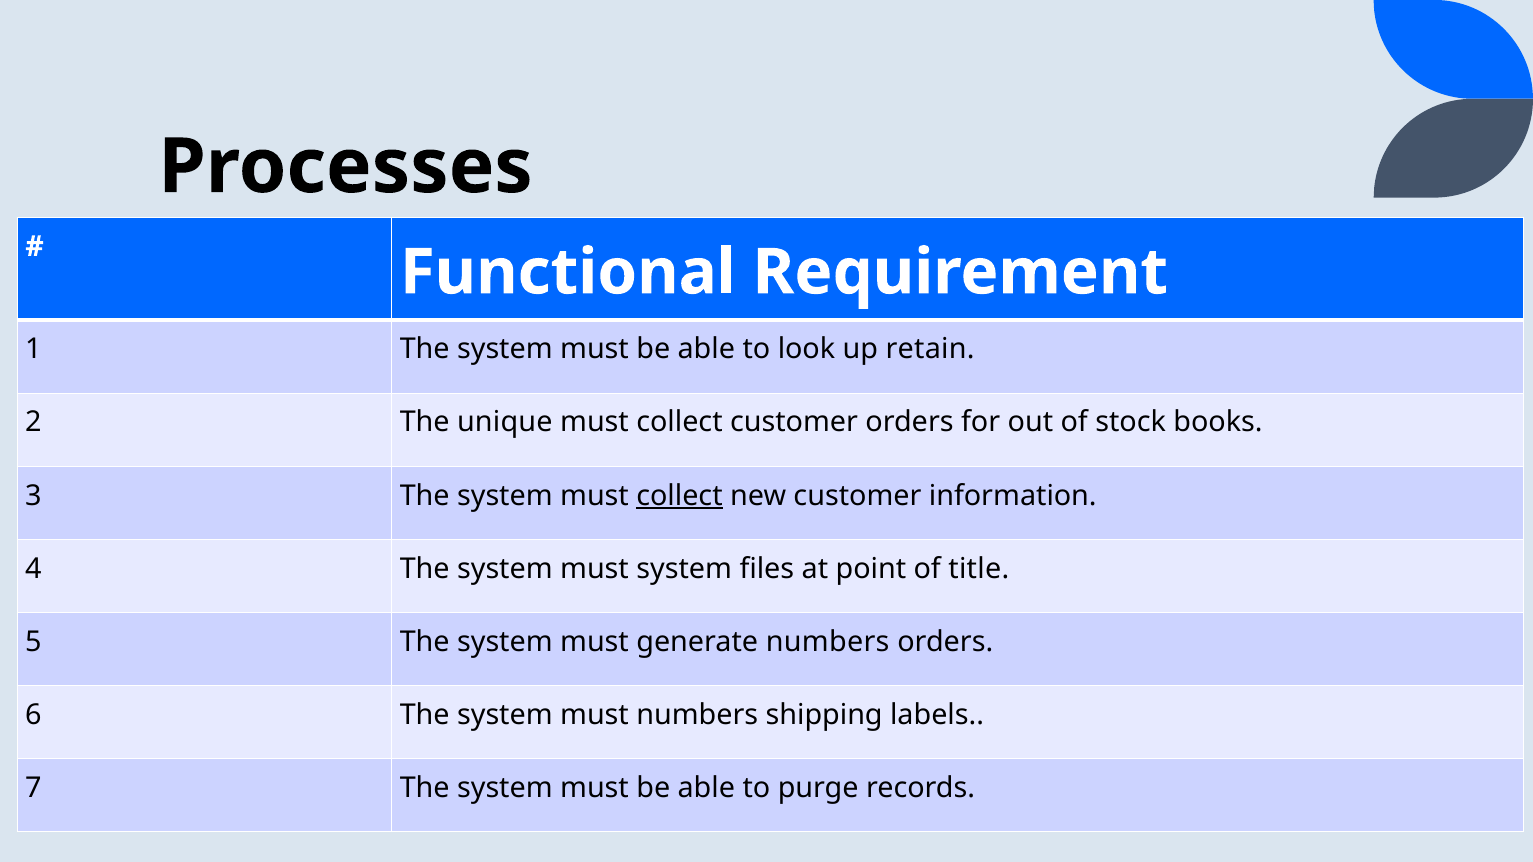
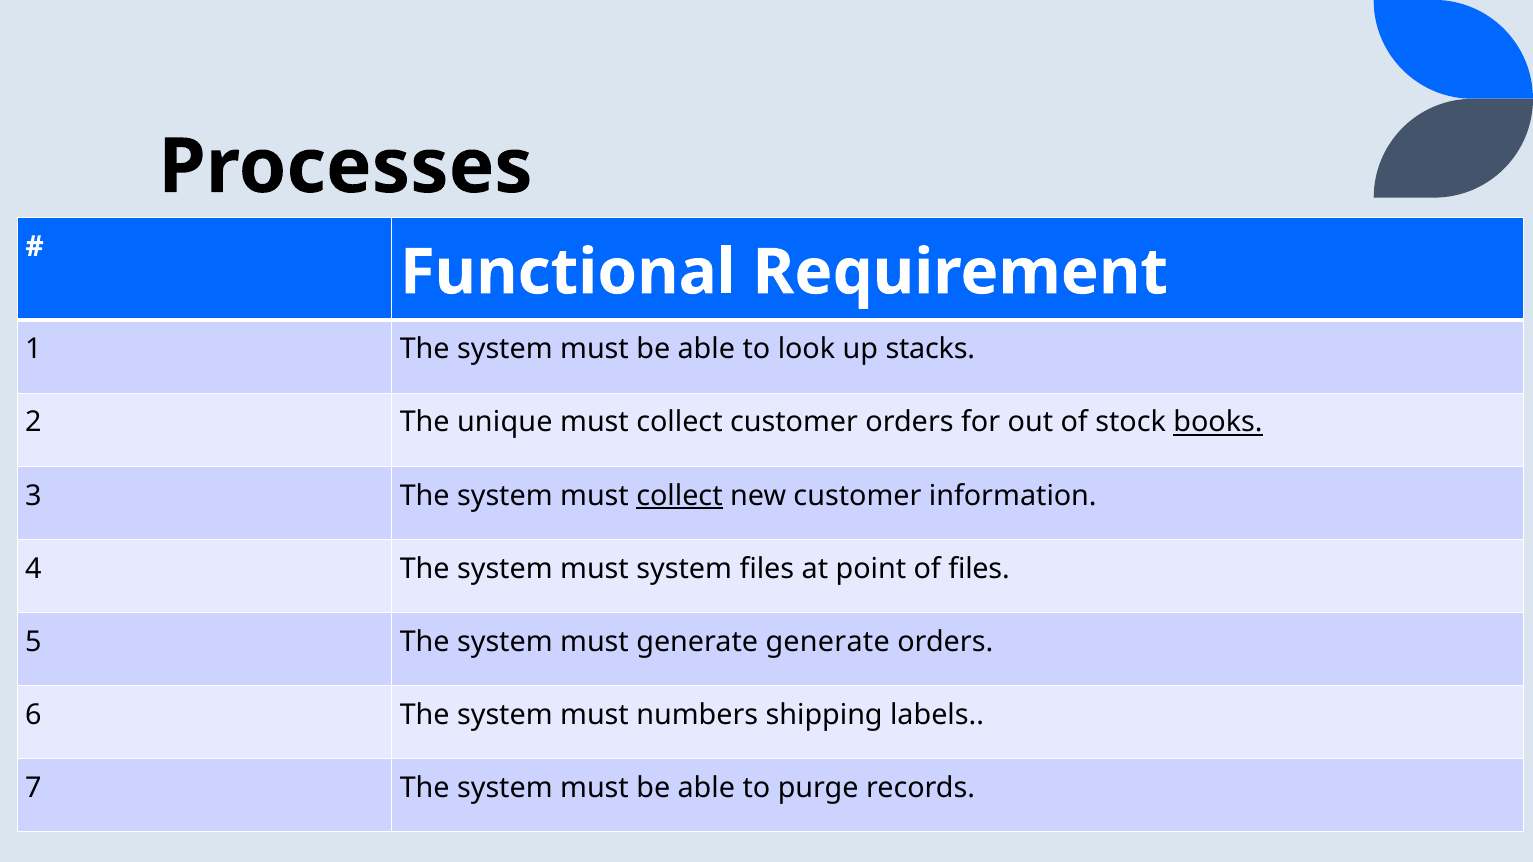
retain: retain -> stacks (930, 350)
books underline: none -> present (1218, 423)
of title: title -> files (979, 569)
generate numbers: numbers -> generate (828, 642)
